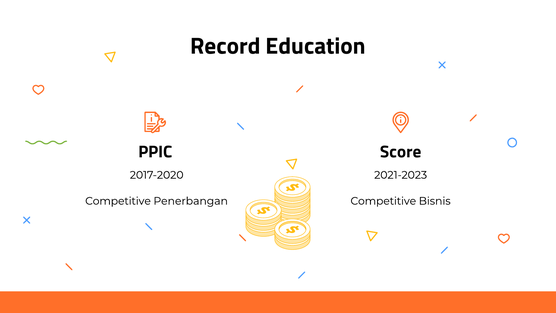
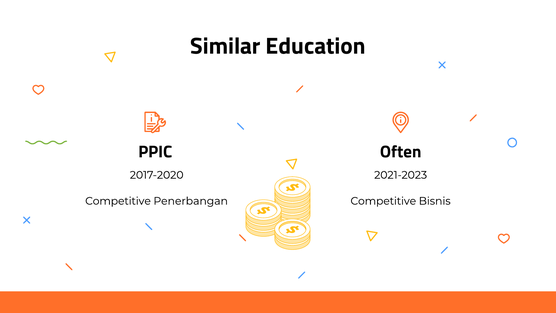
Record: Record -> Similar (225, 46)
Score: Score -> Often (401, 152)
